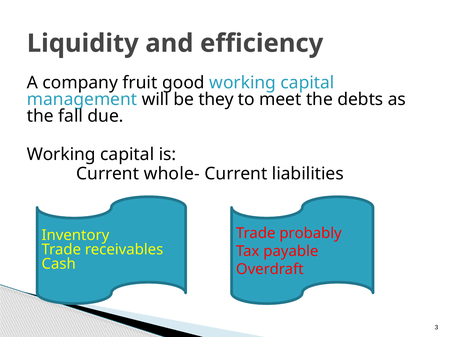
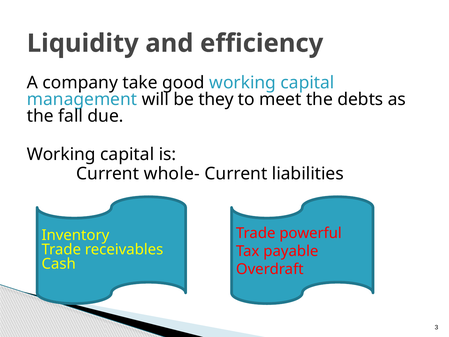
fruit: fruit -> take (140, 83)
probably: probably -> powerful (311, 233)
